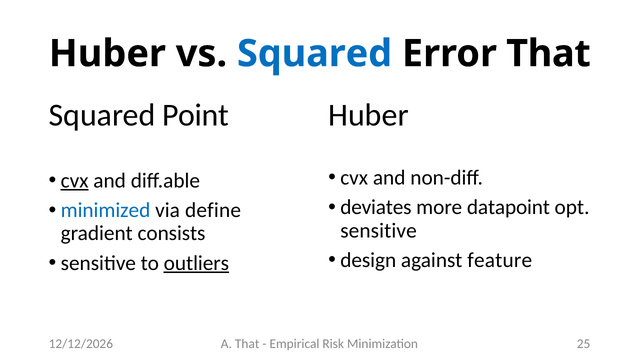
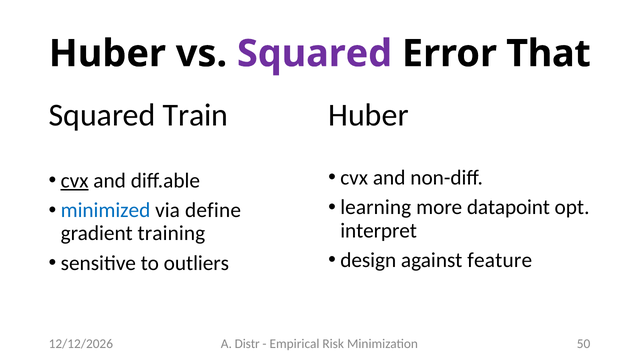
Squared colour: blue -> purple (315, 54)
Point: Point -> Train (195, 115)
deviates: deviates -> learning (376, 207)
sensitive: sensitive -> interpret (379, 230)
consists: consists -> training (171, 233)
outliers underline: present -> none (196, 263)
A That: That -> Distr (247, 343)
25: 25 -> 50 (584, 343)
